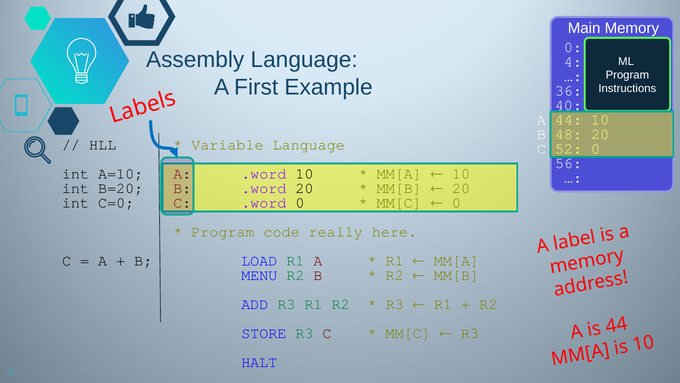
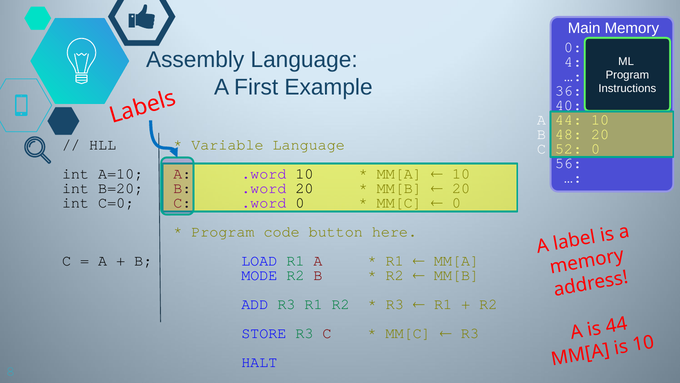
really: really -> button (336, 231)
MENU: MENU -> MODE (259, 275)
